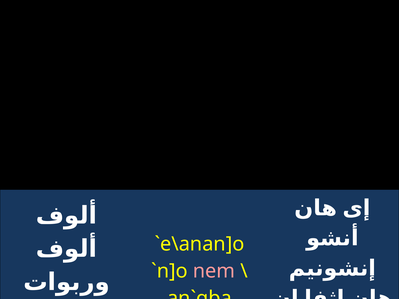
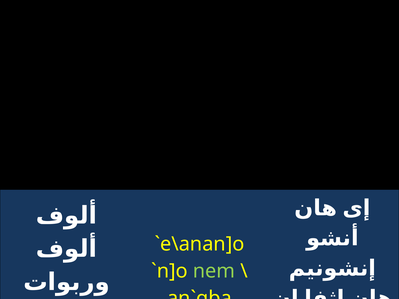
nem colour: pink -> light green (214, 271)
